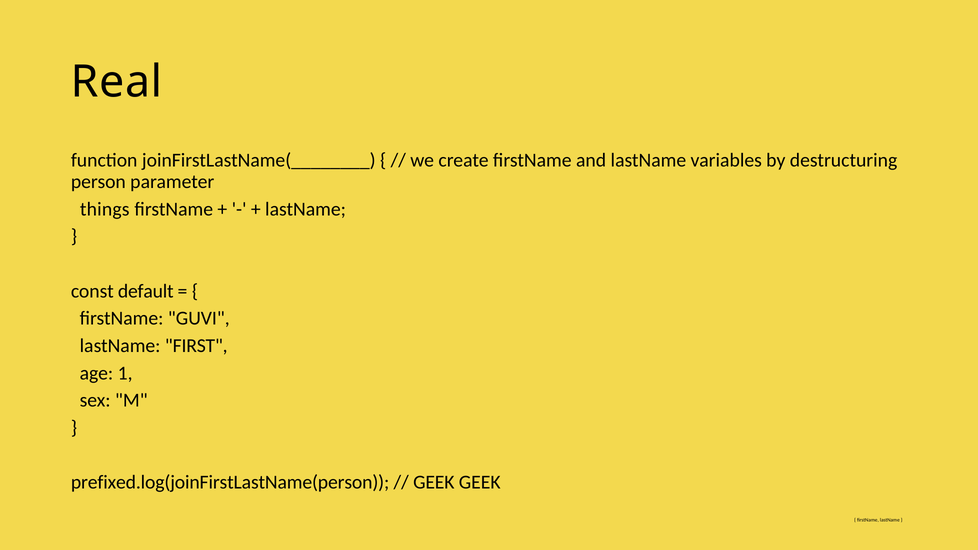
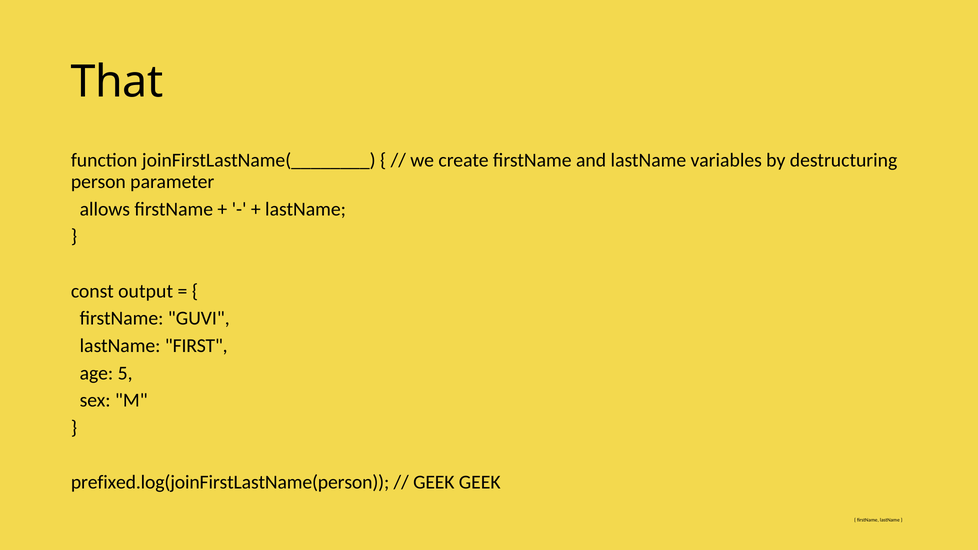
Real: Real -> That (117, 82)
things: things -> allows (105, 209)
default: default -> output (146, 291)
1: 1 -> 5 (125, 373)
